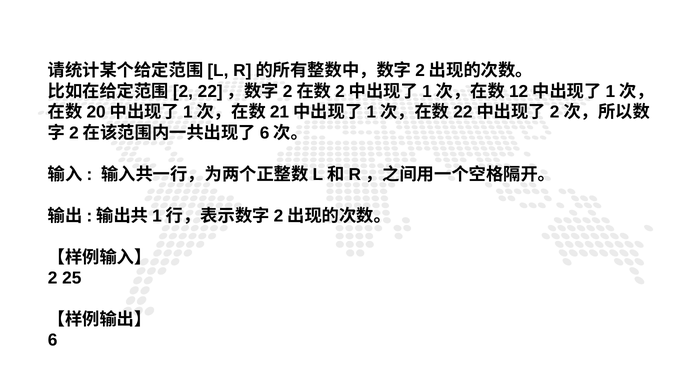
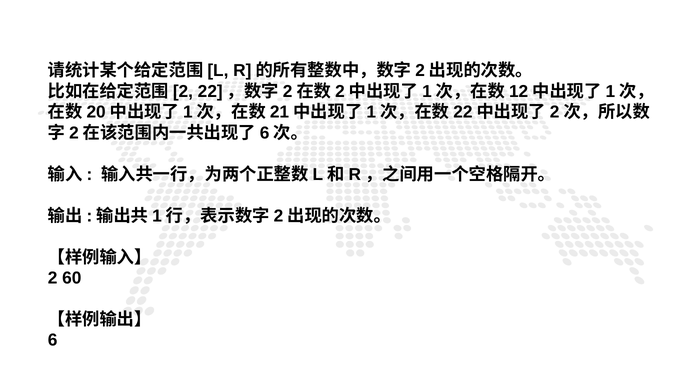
25: 25 -> 60 (72, 278)
